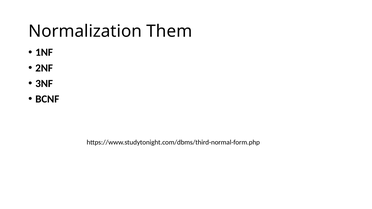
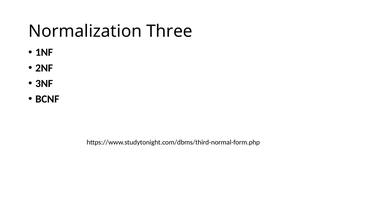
Them: Them -> Three (169, 31)
